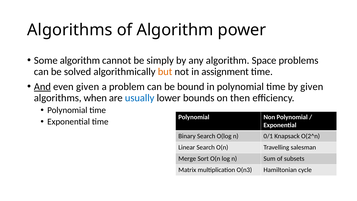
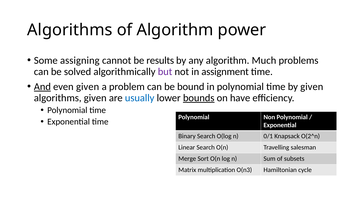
Some algorithm: algorithm -> assigning (80, 60)
simply: simply -> results (160, 60)
Space: Space -> Much (264, 60)
but colour: orange -> purple (165, 72)
algorithms when: when -> given (95, 98)
bounds underline: none -> present (199, 98)
then: then -> have (240, 98)
